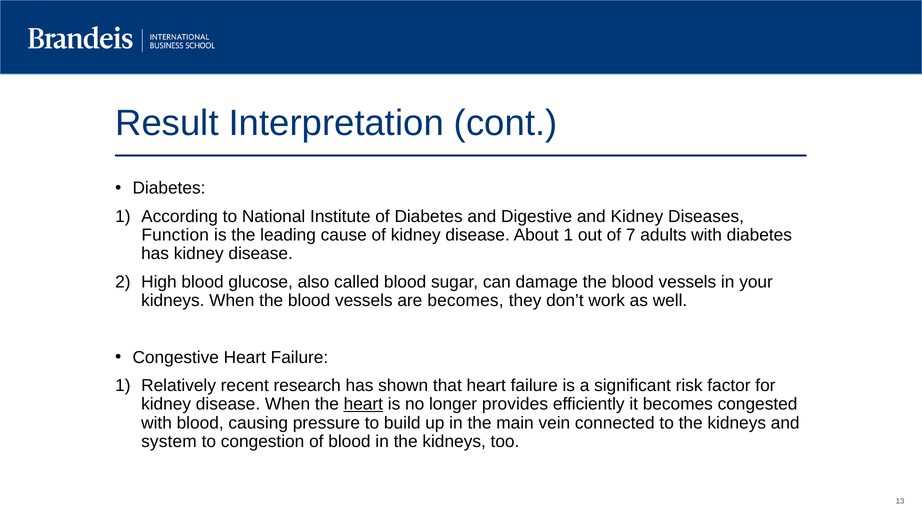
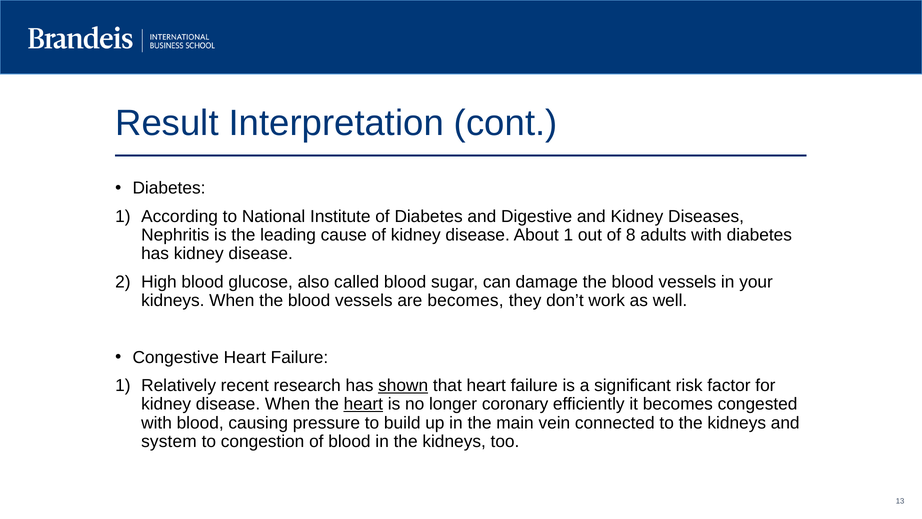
Function: Function -> Nephritis (175, 235)
7: 7 -> 8 (631, 235)
shown underline: none -> present (403, 385)
provides: provides -> coronary (515, 404)
